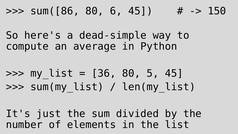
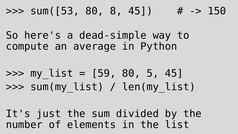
sum([86: sum([86 -> sum([53 (55, 11)
6: 6 -> 8 (116, 11)
36: 36 -> 59 (104, 73)
